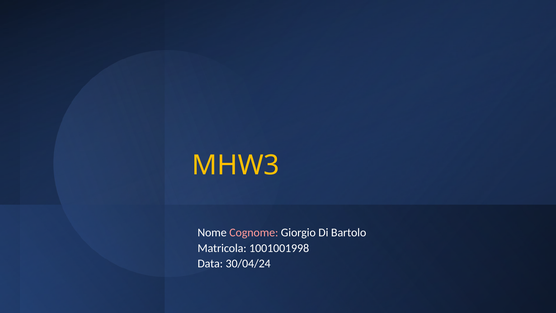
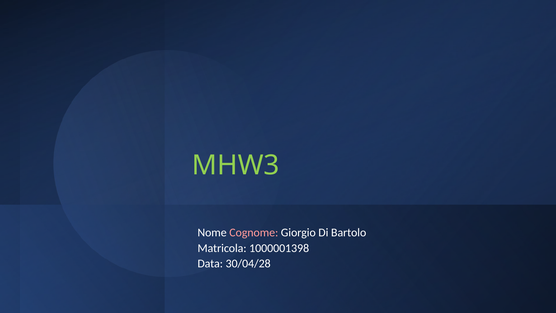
MHW3 colour: yellow -> light green (236, 165)
1001001998: 1001001998 -> 1000001398 (279, 248)
30/04/24: 30/04/24 -> 30/04/28 (248, 263)
